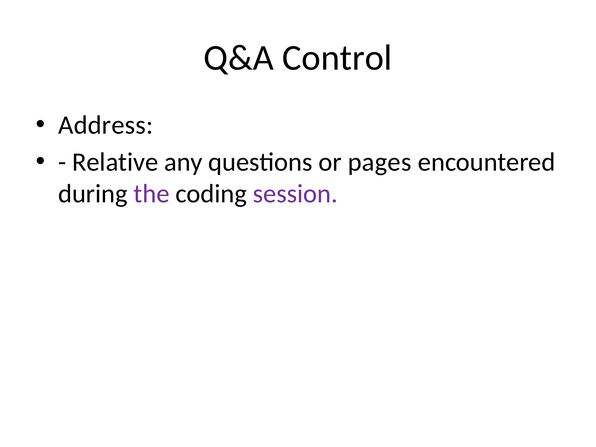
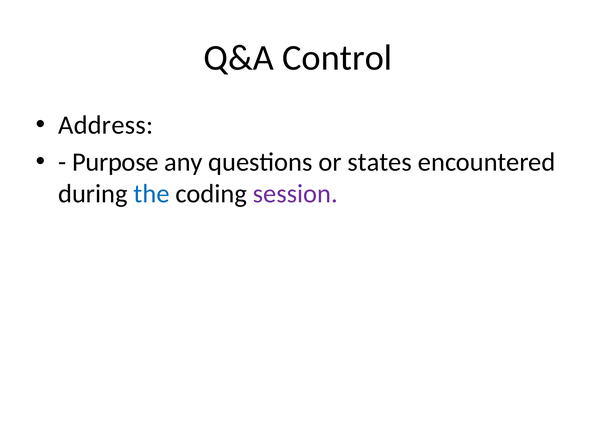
Relative: Relative -> Purpose (115, 162)
pages: pages -> states (380, 162)
the colour: purple -> blue (152, 194)
